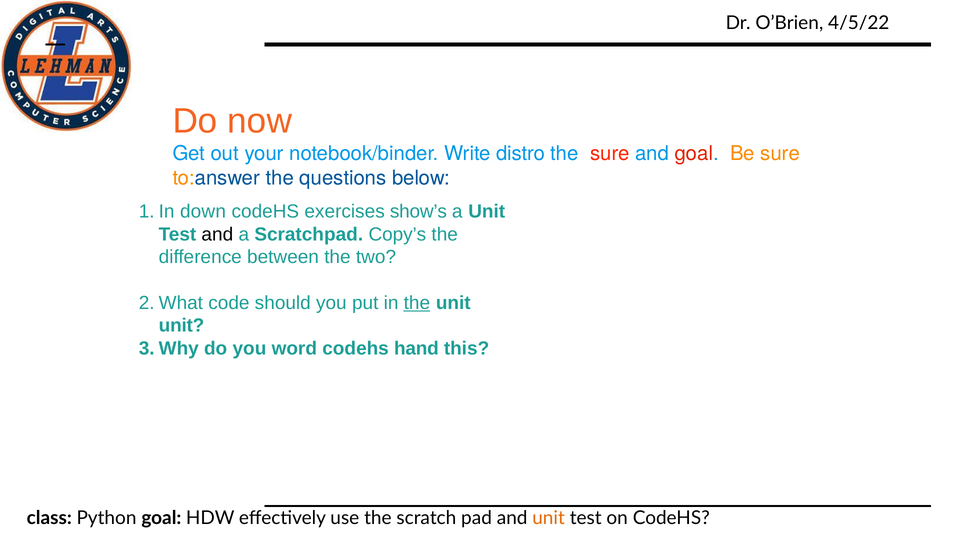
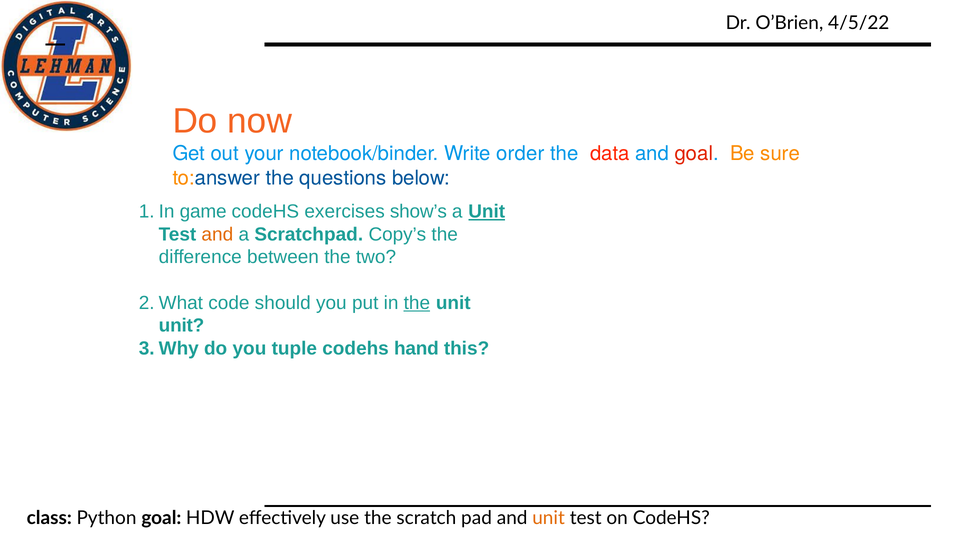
distro: distro -> order (520, 153)
the sure: sure -> data (610, 153)
down: down -> game (203, 212)
Unit underline: none -> present (487, 212)
and colour: black -> orange (217, 234)
word: word -> tuple (294, 348)
